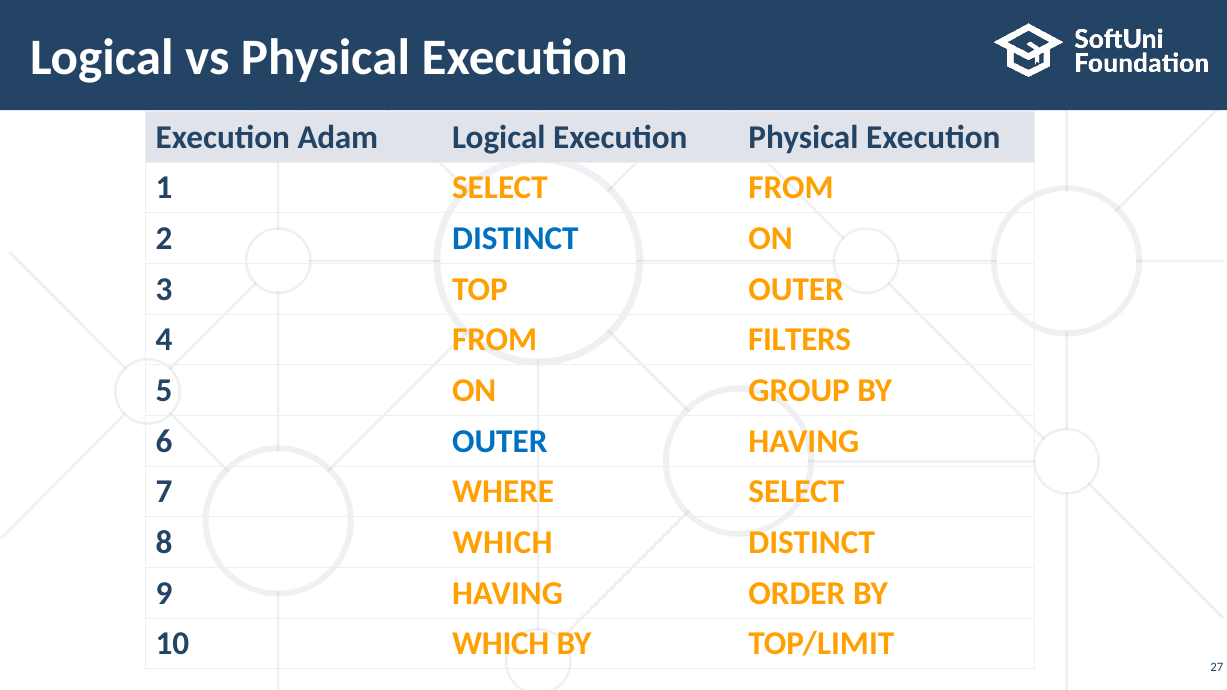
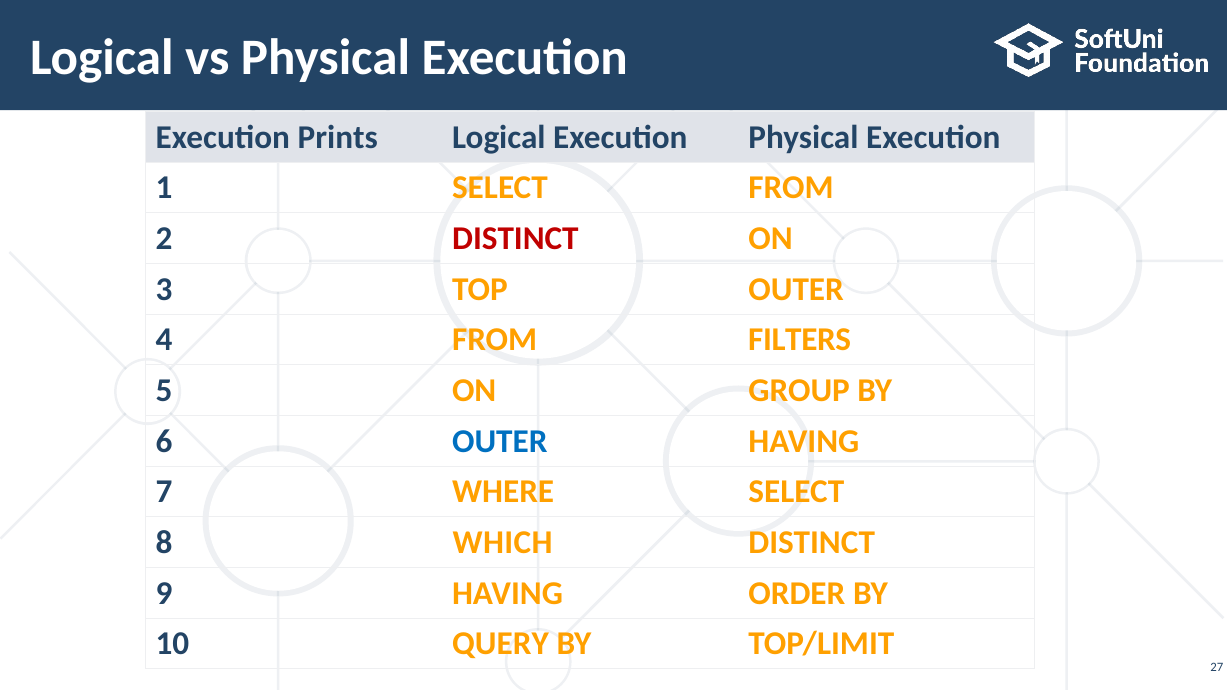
Adam: Adam -> Prints (338, 137)
DISTINCT colour: blue -> red (515, 239)
10 WHICH: WHICH -> QUERY (500, 644)
